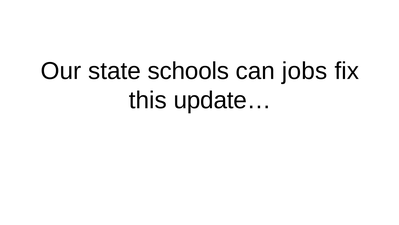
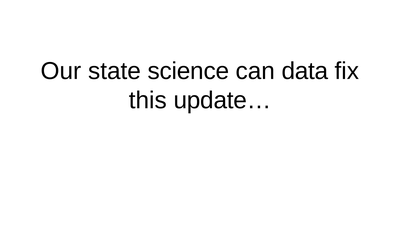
schools: schools -> science (188, 71)
jobs: jobs -> data (305, 71)
